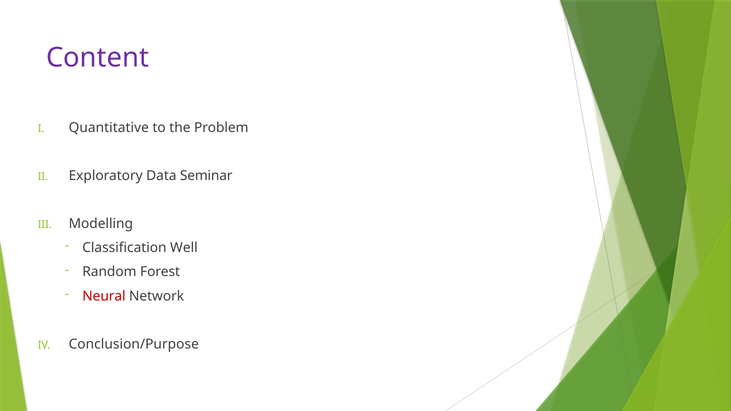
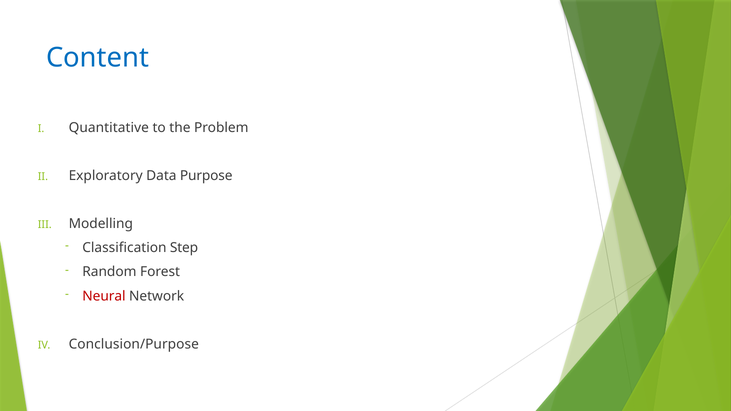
Content colour: purple -> blue (98, 58)
Seminar: Seminar -> Purpose (206, 176)
Well: Well -> Step (184, 248)
